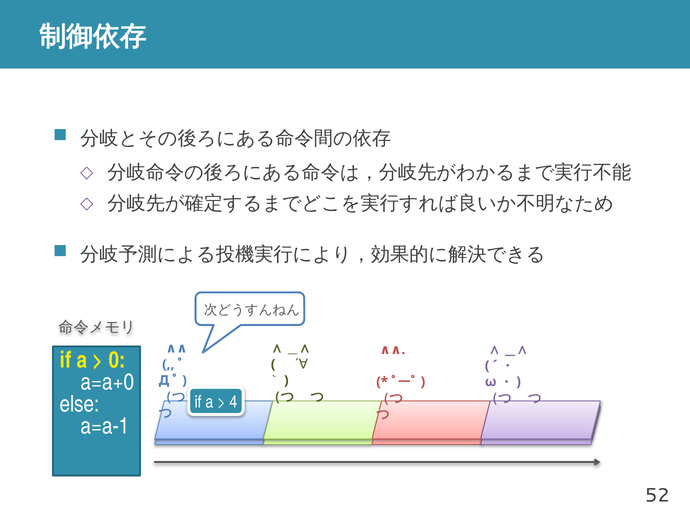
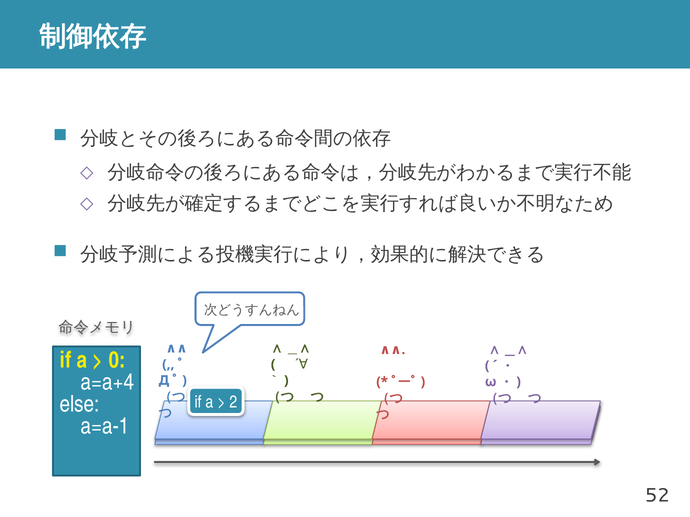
a=a+0: a=a+0 -> a=a+4 (108, 383)
4: 4 -> 2 (233, 403)
